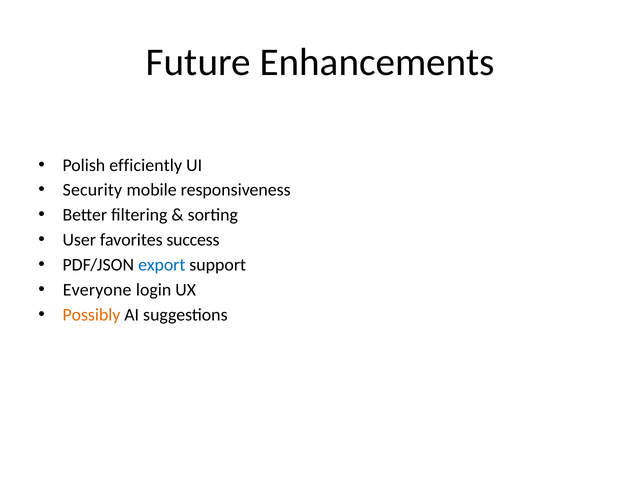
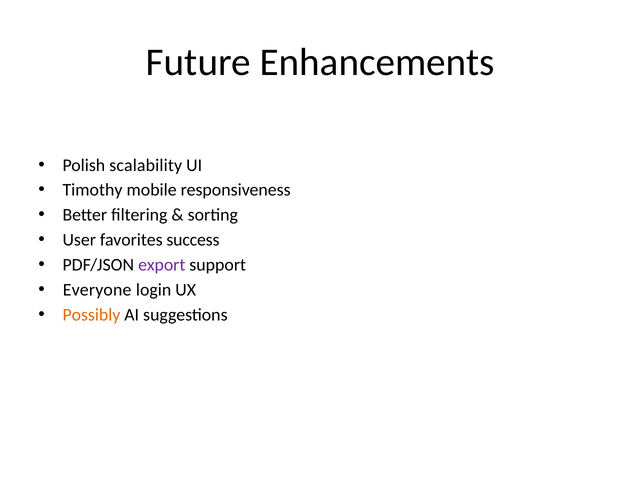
efficiently: efficiently -> scalability (146, 165)
Security: Security -> Timothy (92, 190)
export colour: blue -> purple (162, 265)
